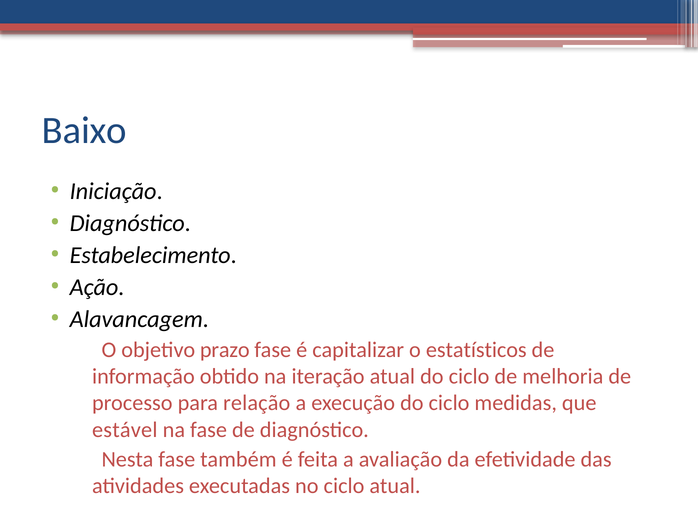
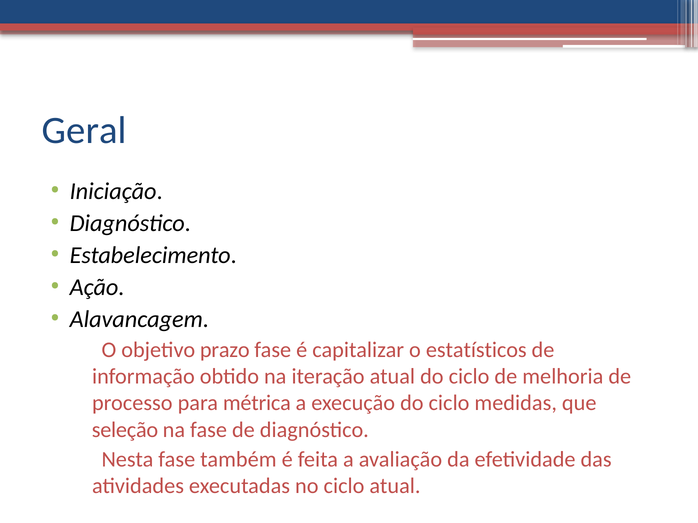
Baixo: Baixo -> Geral (84, 131)
relação: relação -> métrica (257, 403)
estável: estável -> seleção (125, 430)
